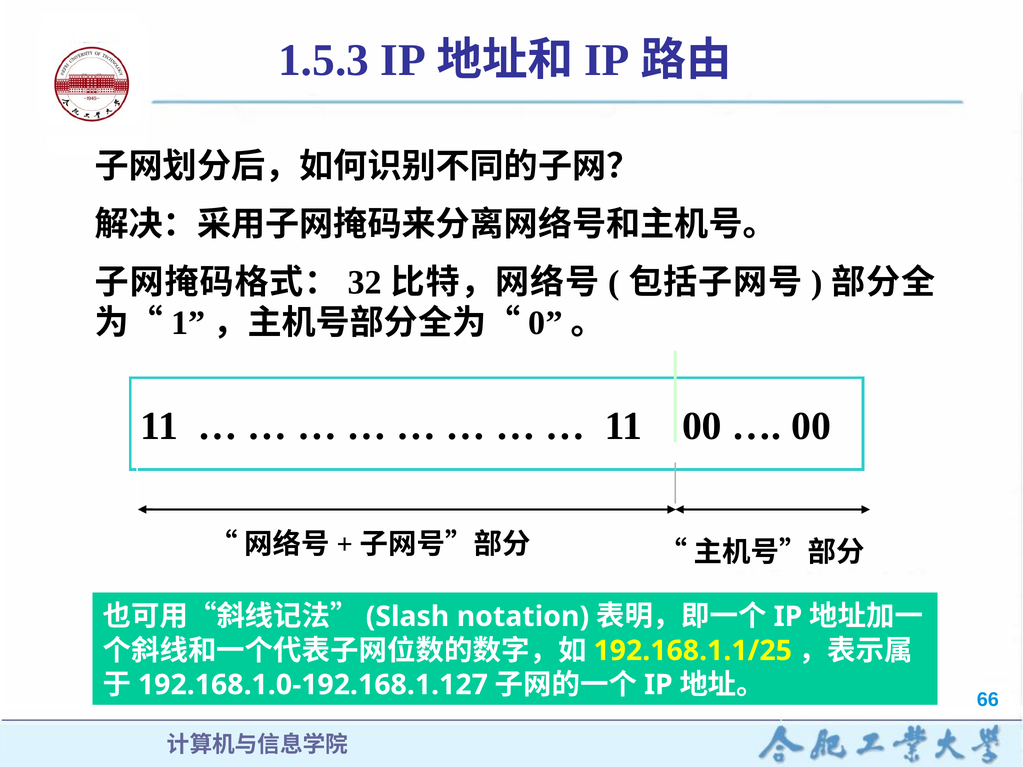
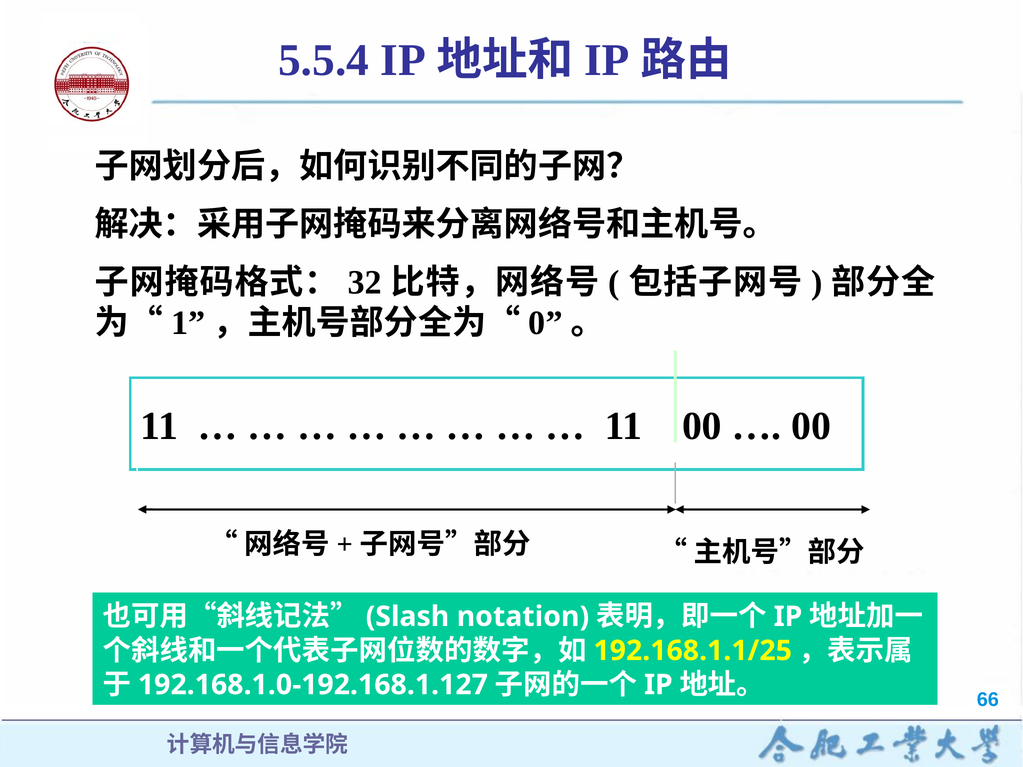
1.5.3: 1.5.3 -> 5.5.4 (324, 60)
